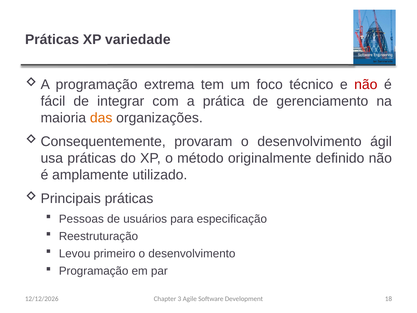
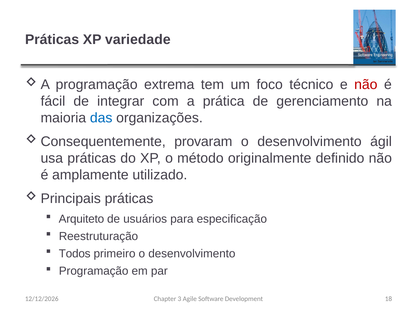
das colour: orange -> blue (101, 118)
Pessoas: Pessoas -> Arquiteto (81, 219)
Levou: Levou -> Todos (75, 253)
